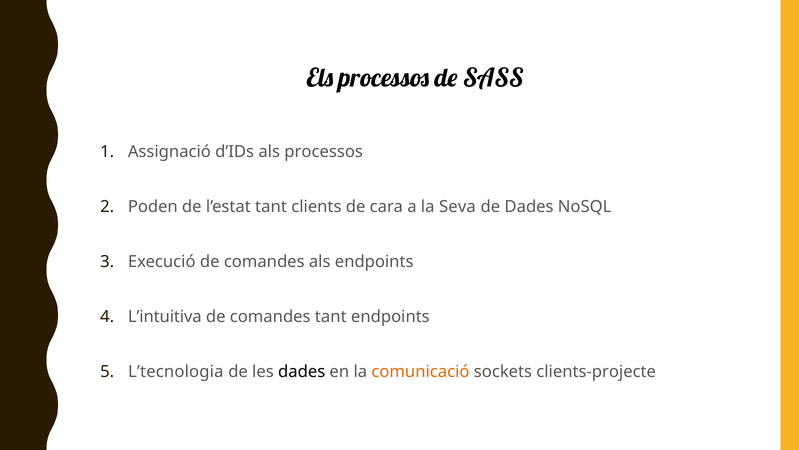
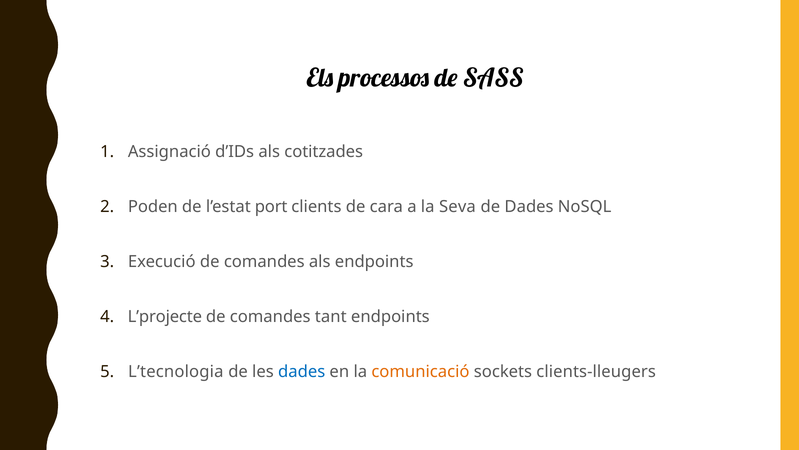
als processos: processos -> cotitzades (324, 152)
l’estat tant: tant -> port (271, 206)
L’intuitiva: L’intuitiva -> L’projecte (165, 316)
dades colour: black -> blue (302, 371)
clients-projecte: clients-projecte -> clients-lleugers (596, 371)
